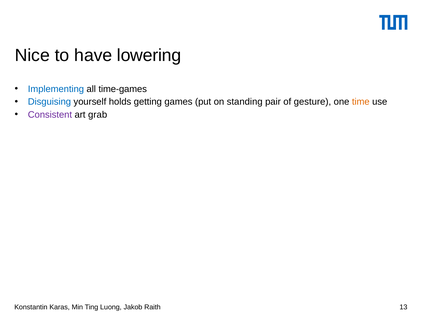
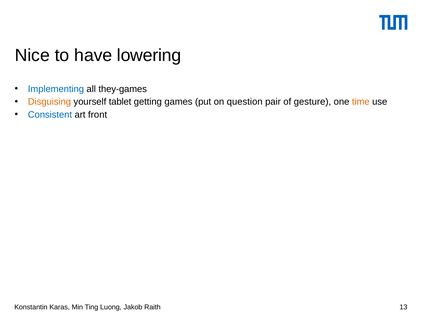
time-games: time-games -> they-games (123, 89)
Disguising colour: blue -> orange (49, 102)
holds: holds -> tablet (120, 102)
standing: standing -> question (245, 102)
Consistent colour: purple -> blue (50, 115)
grab: grab -> front (98, 115)
